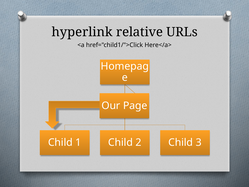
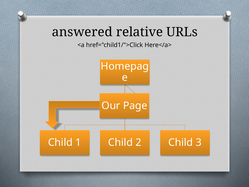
hyperlink: hyperlink -> answered (82, 32)
